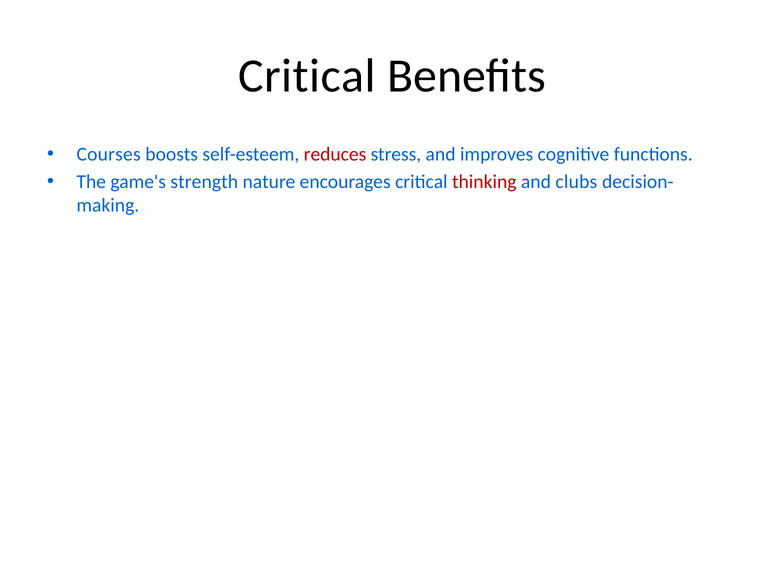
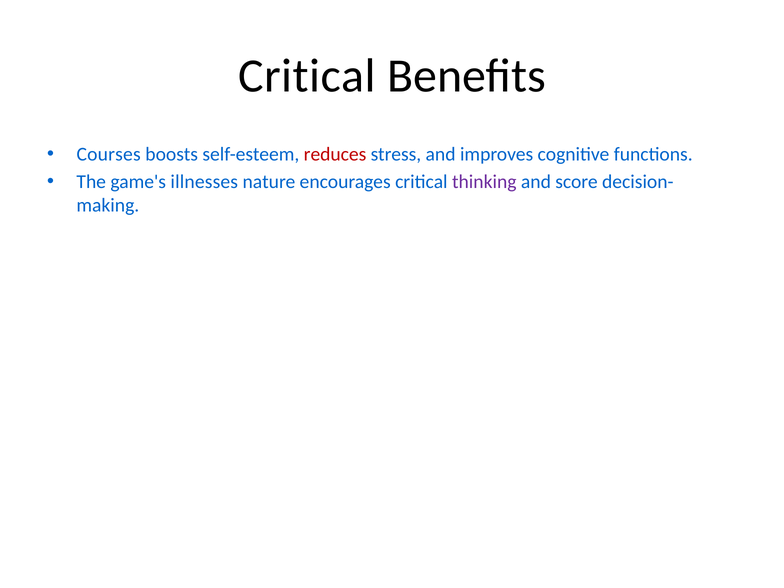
strength: strength -> illnesses (204, 182)
thinking colour: red -> purple (484, 182)
clubs: clubs -> score (577, 182)
